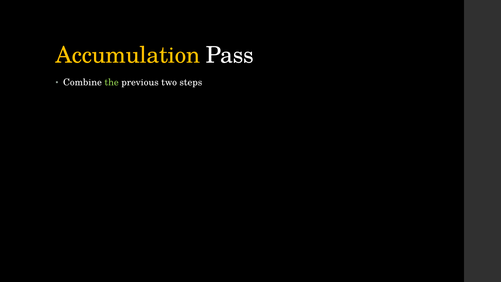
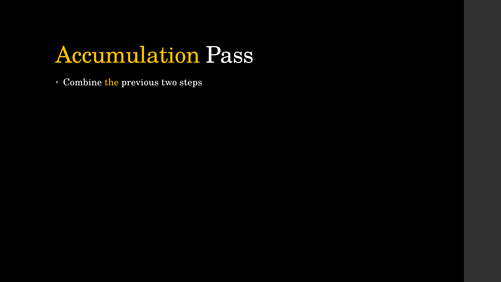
the colour: light green -> yellow (112, 82)
